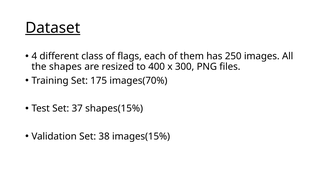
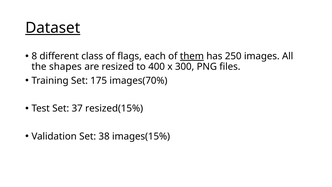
4: 4 -> 8 (34, 56)
them underline: none -> present (192, 56)
shapes(15%: shapes(15% -> resized(15% (114, 108)
